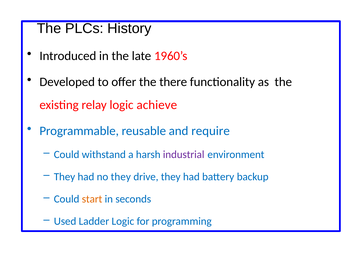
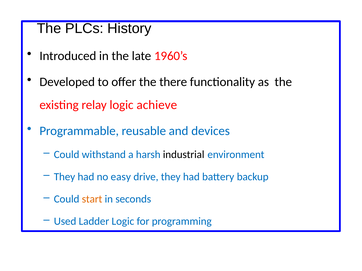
require: require -> devices (211, 131)
industrial colour: purple -> black (184, 155)
no they: they -> easy (121, 177)
